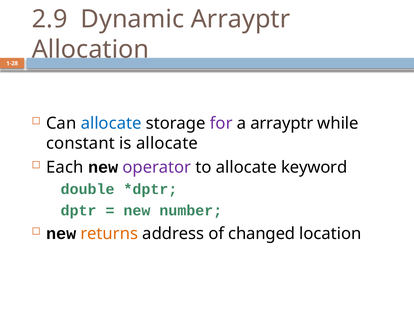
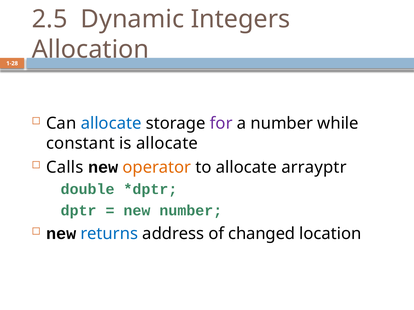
2.9: 2.9 -> 2.5 (50, 19)
Dynamic Arrayptr: Arrayptr -> Integers (241, 19)
a arrayptr: arrayptr -> number (282, 124)
Each: Each -> Calls (65, 168)
operator colour: purple -> orange (157, 168)
keyword: keyword -> arrayptr (314, 168)
returns colour: orange -> blue (109, 234)
